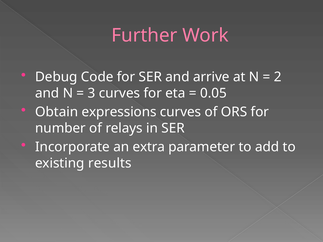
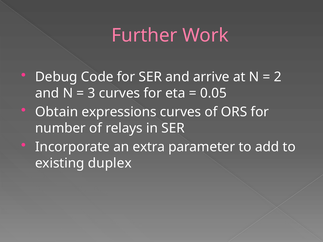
results: results -> duplex (110, 163)
